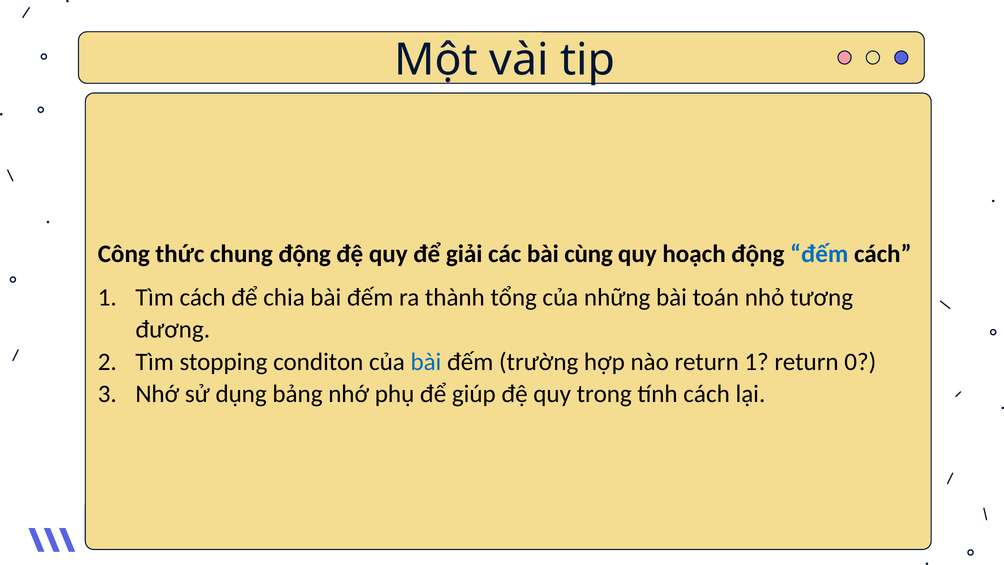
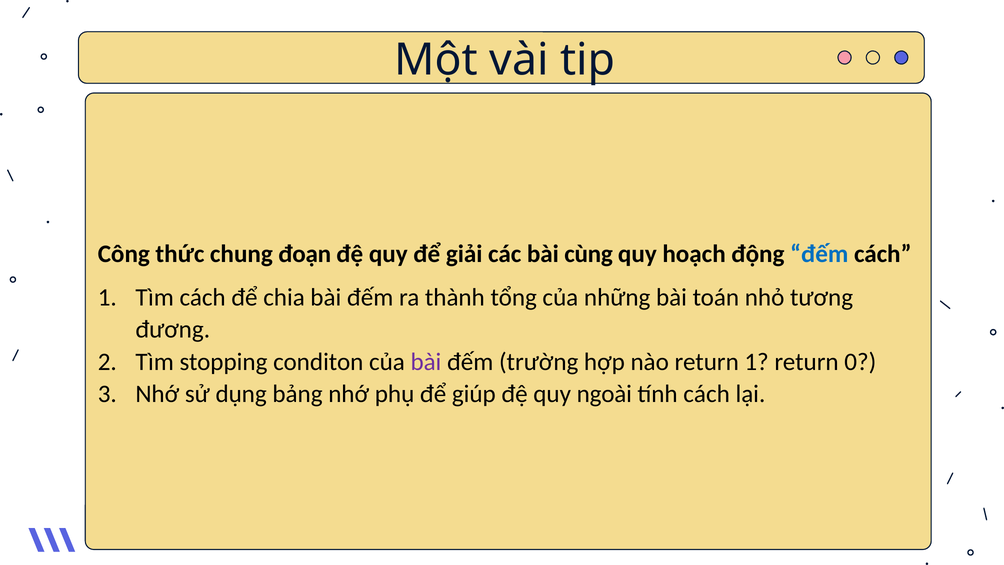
chung động: động -> đoạn (305, 254)
bài colour: blue -> purple (426, 362)
trong: trong -> ngoài (604, 394)
